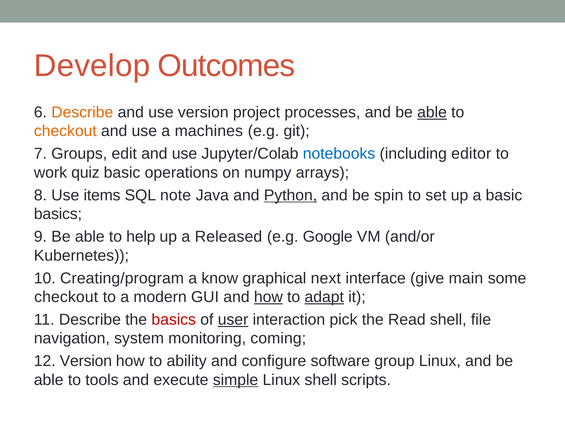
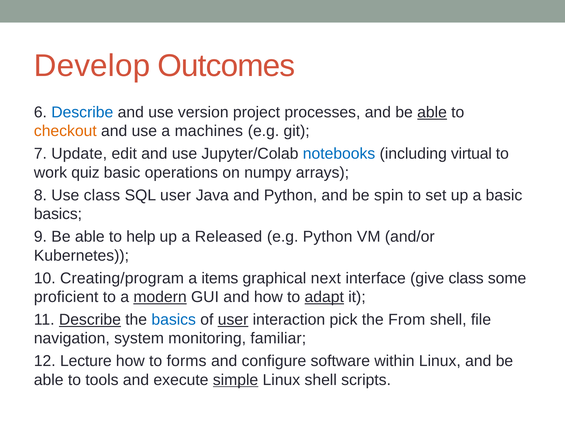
Describe colour: orange -> blue (82, 112)
Groups: Groups -> Update (79, 154)
editor: editor -> virtual (471, 154)
Use items: items -> class (102, 195)
SQL note: note -> user (176, 195)
Python underline: present -> none (291, 195)
e.g Google: Google -> Python (328, 237)
know: know -> items (220, 278)
give main: main -> class (466, 278)
checkout: checkout -> proficient (66, 297)
modern underline: none -> present (160, 297)
how underline: present -> none (268, 297)
Describe underline: none -> present (90, 319)
basics colour: red -> blue (174, 319)
Read: Read -> From (407, 319)
coming: coming -> familiar (278, 338)
12 Version: Version -> Lecture (86, 361)
ability: ability -> forms (187, 361)
group: group -> within (394, 361)
